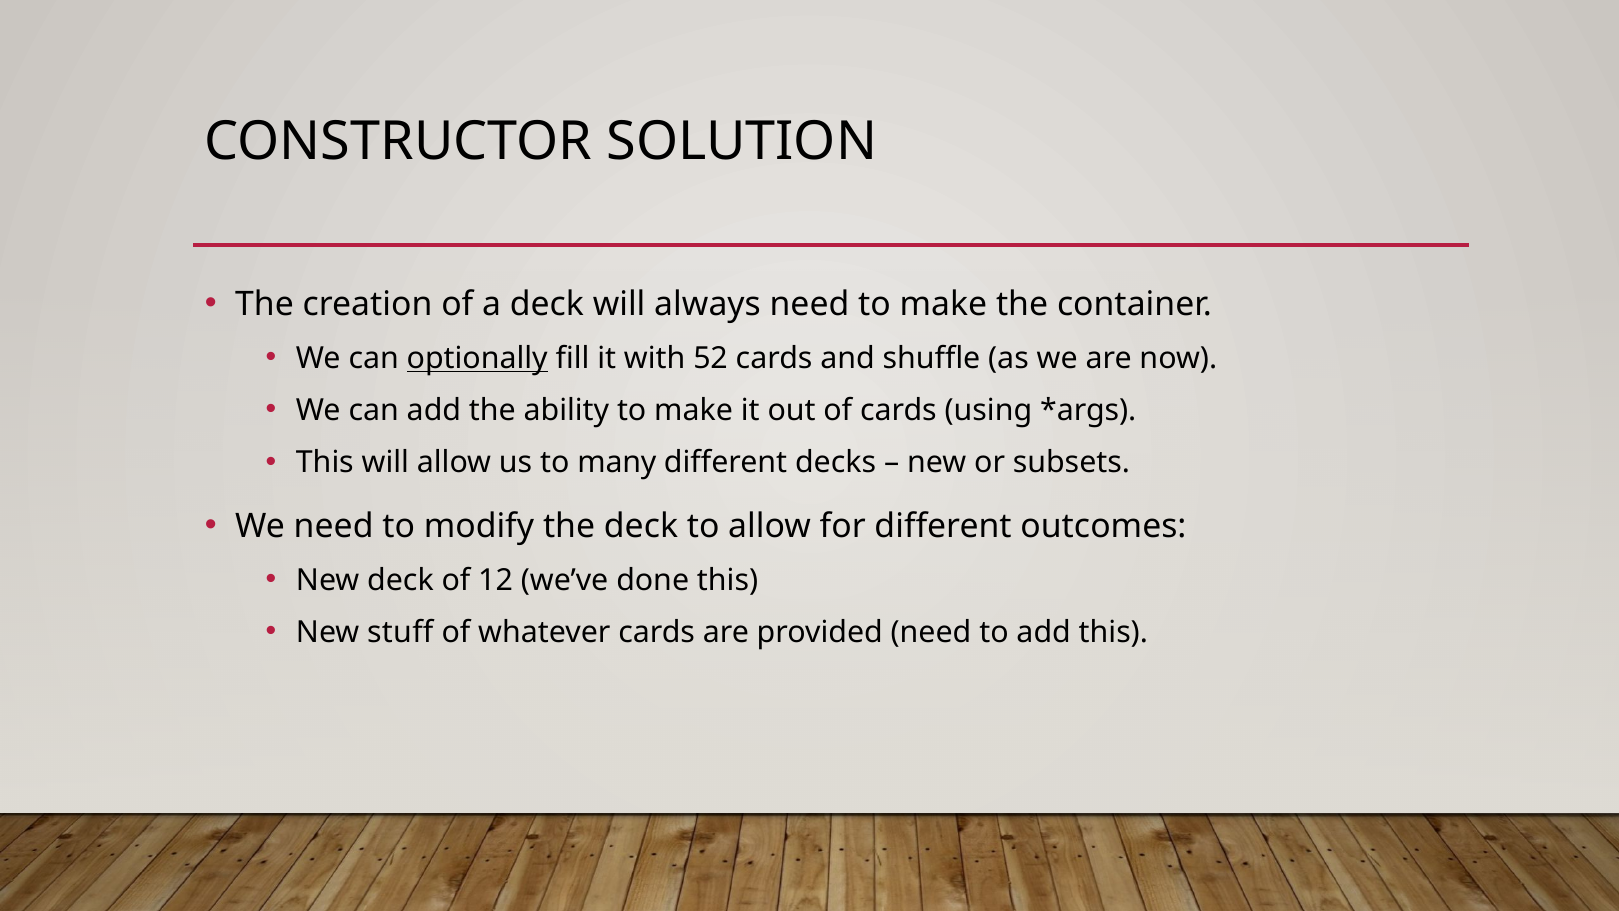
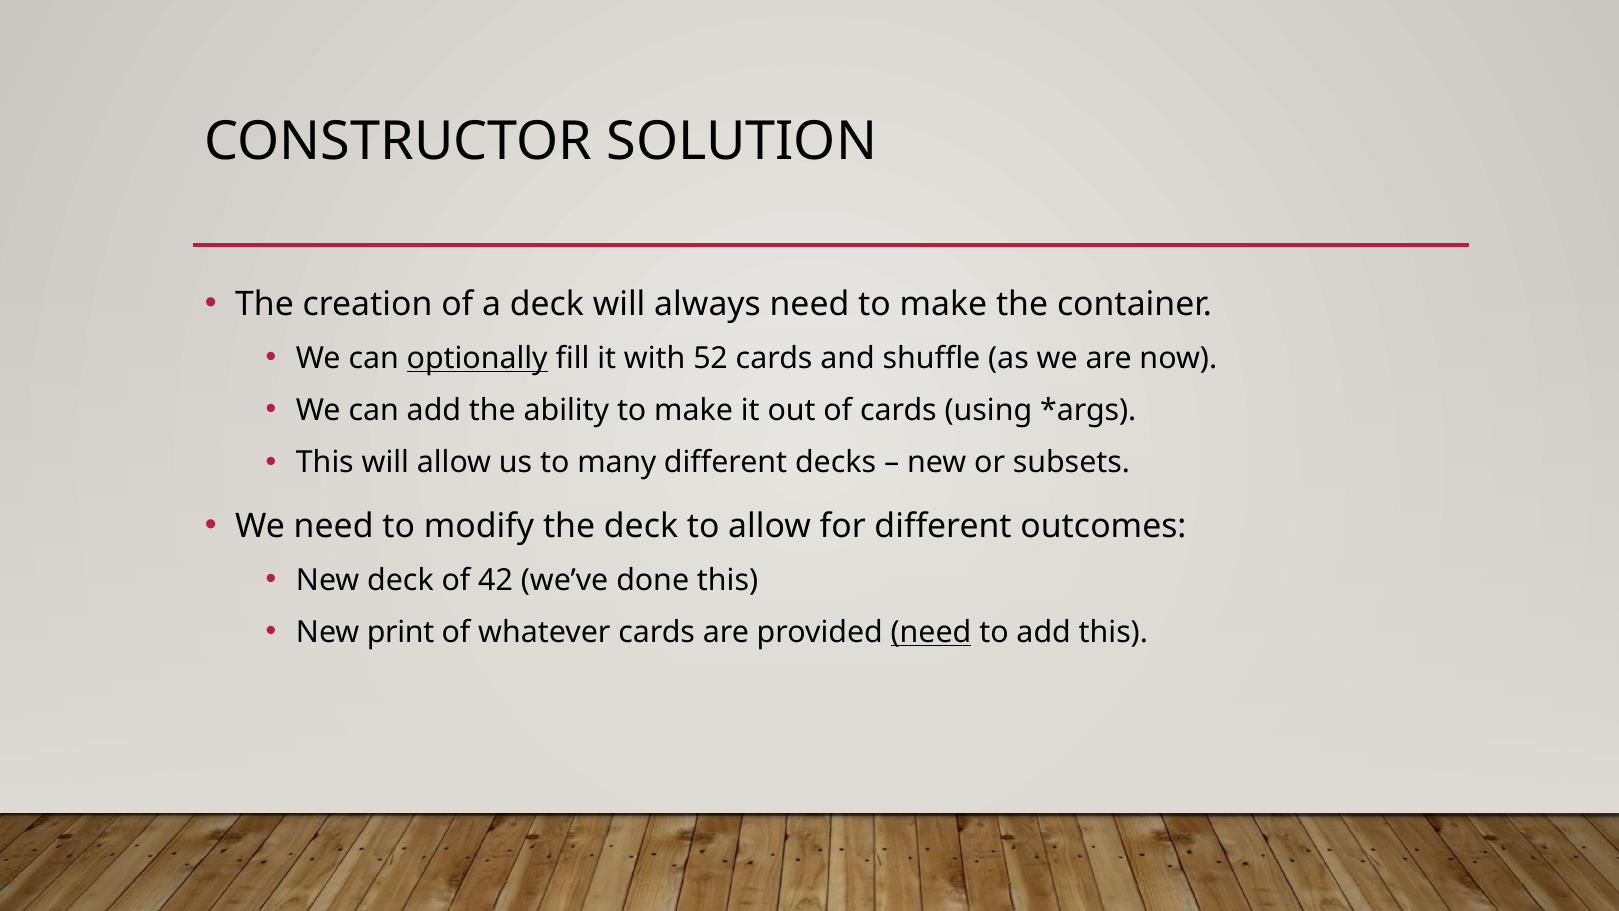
12: 12 -> 42 (496, 580)
stuff: stuff -> print (401, 632)
need underline: none -> present (931, 632)
